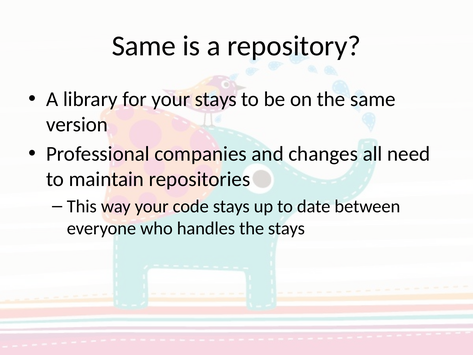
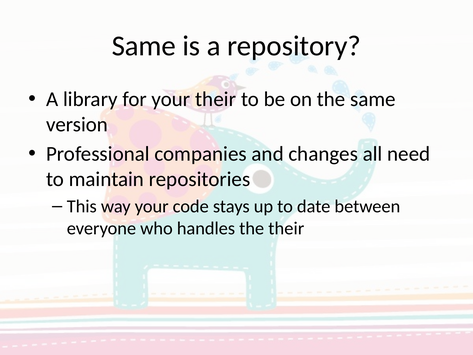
your stays: stays -> their (216, 99)
the stays: stays -> their (286, 228)
